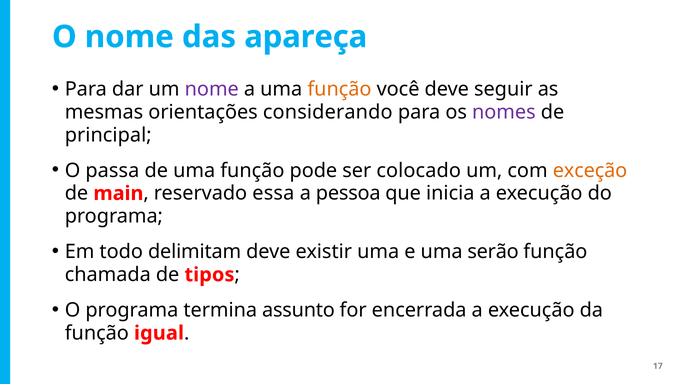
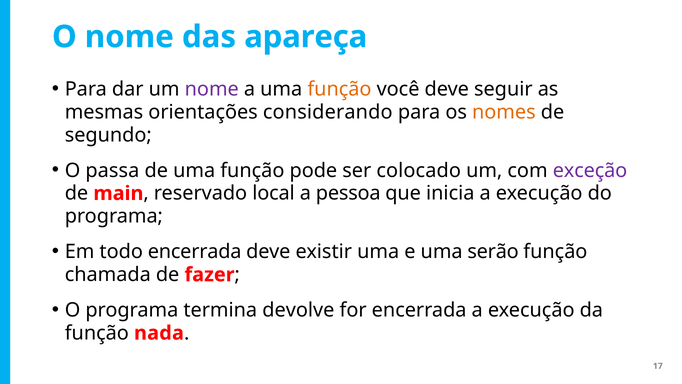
nomes colour: purple -> orange (504, 112)
principal: principal -> segundo (108, 135)
exceção colour: orange -> purple (590, 170)
essa: essa -> local (274, 193)
todo delimitam: delimitam -> encerrada (195, 252)
tipos: tipos -> fazer (210, 274)
assunto: assunto -> devolve (298, 310)
igual: igual -> nada (159, 333)
